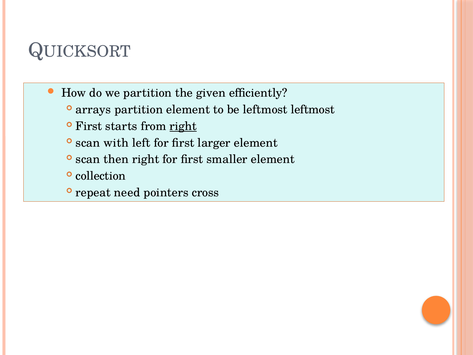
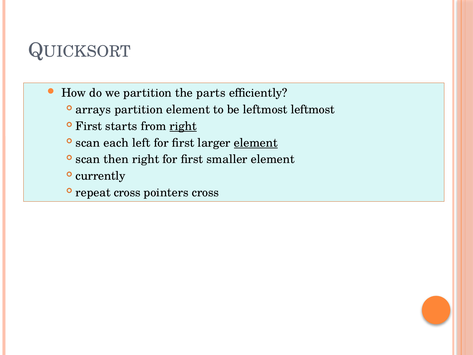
given: given -> parts (211, 93)
with: with -> each (116, 143)
element underline: none -> present (256, 143)
collection: collection -> currently (101, 176)
repeat need: need -> cross (127, 192)
